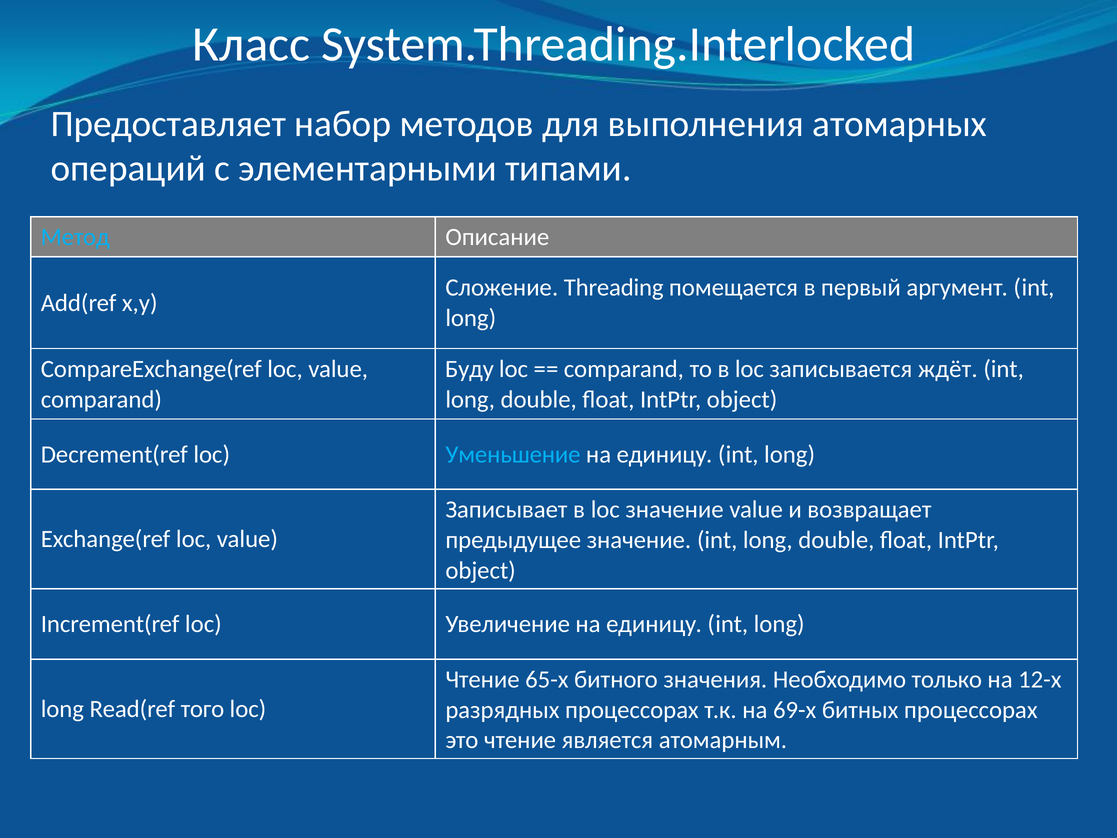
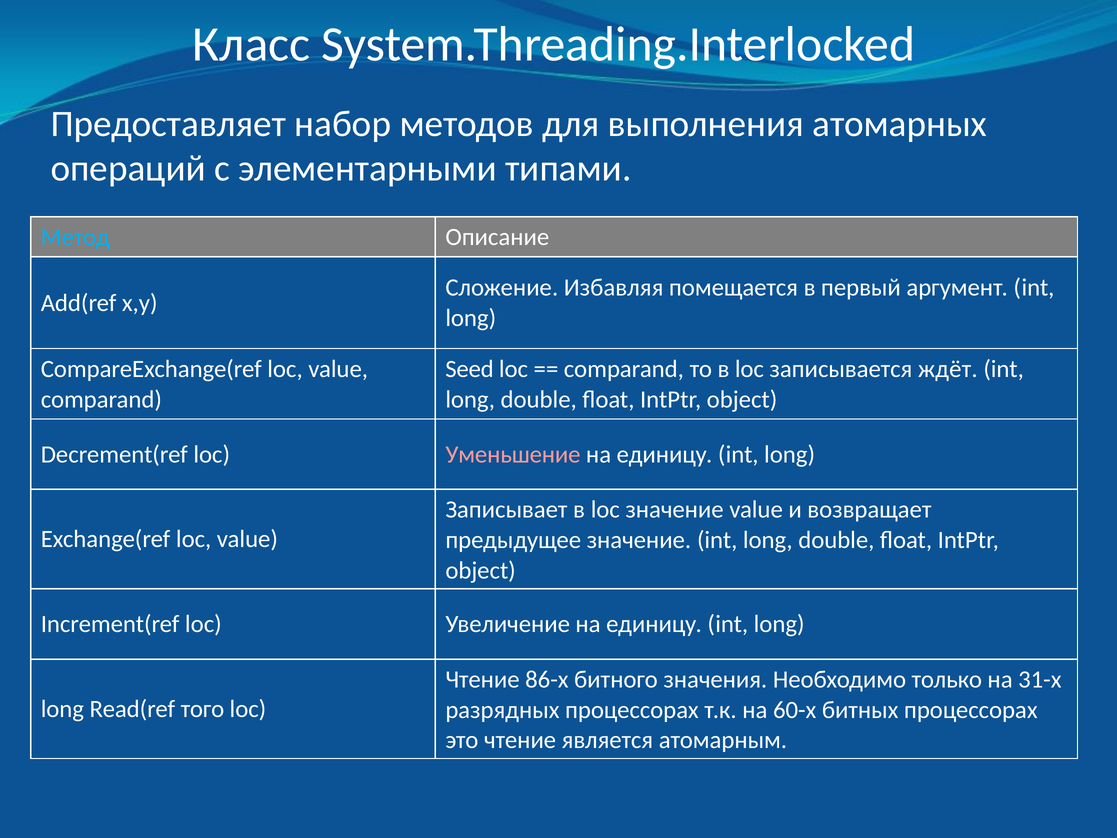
Threading: Threading -> Избавляя (614, 288)
Буду: Буду -> Seed (470, 369)
Уменьшение colour: light blue -> pink (513, 454)
65-х: 65-х -> 86-х (547, 679)
12-х: 12-х -> 31-х (1040, 679)
69-х: 69-х -> 60-х (795, 710)
